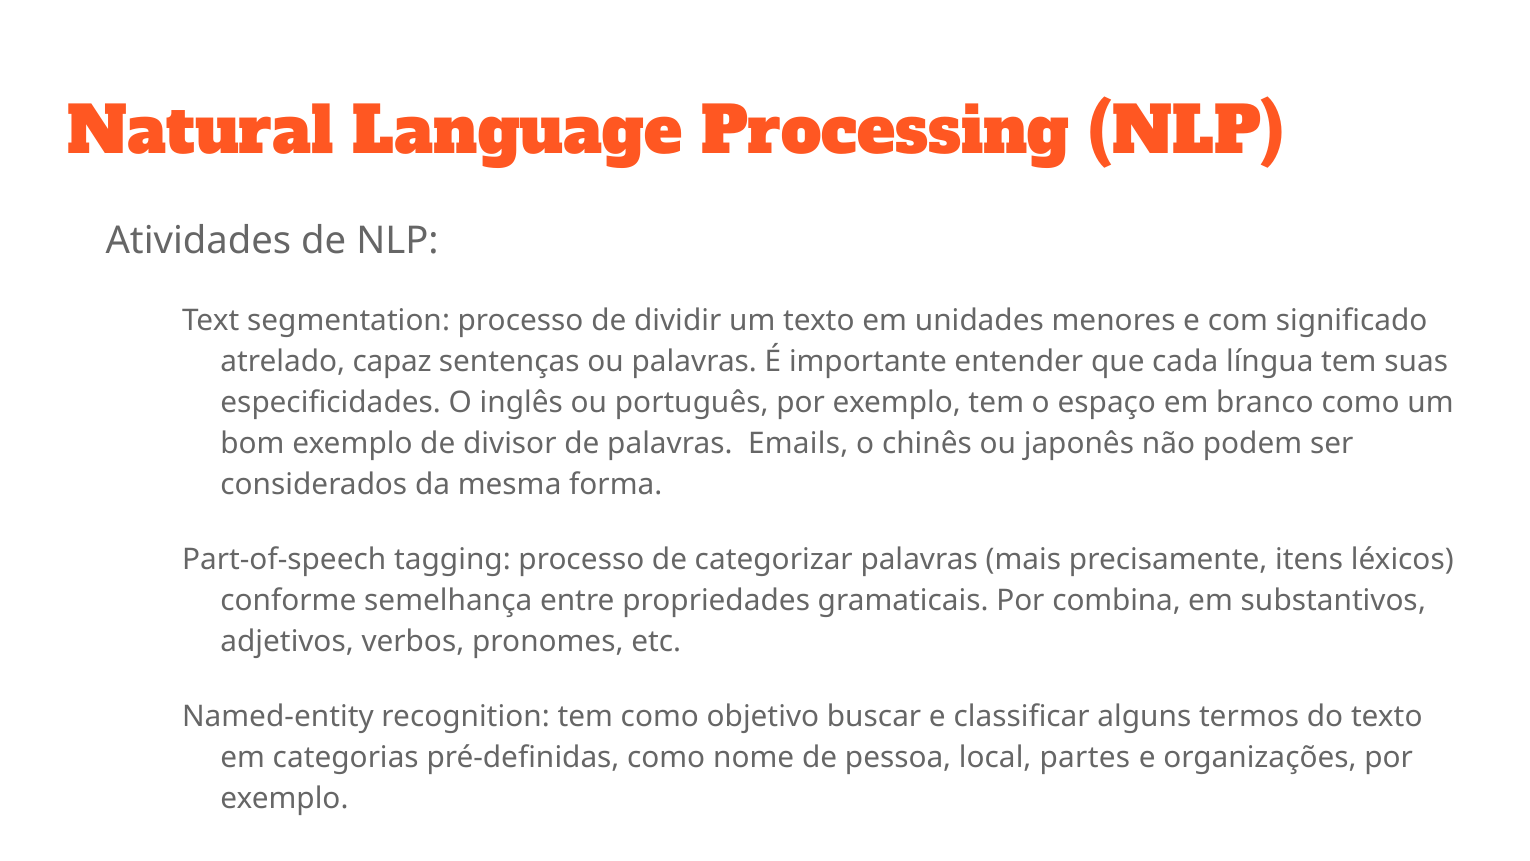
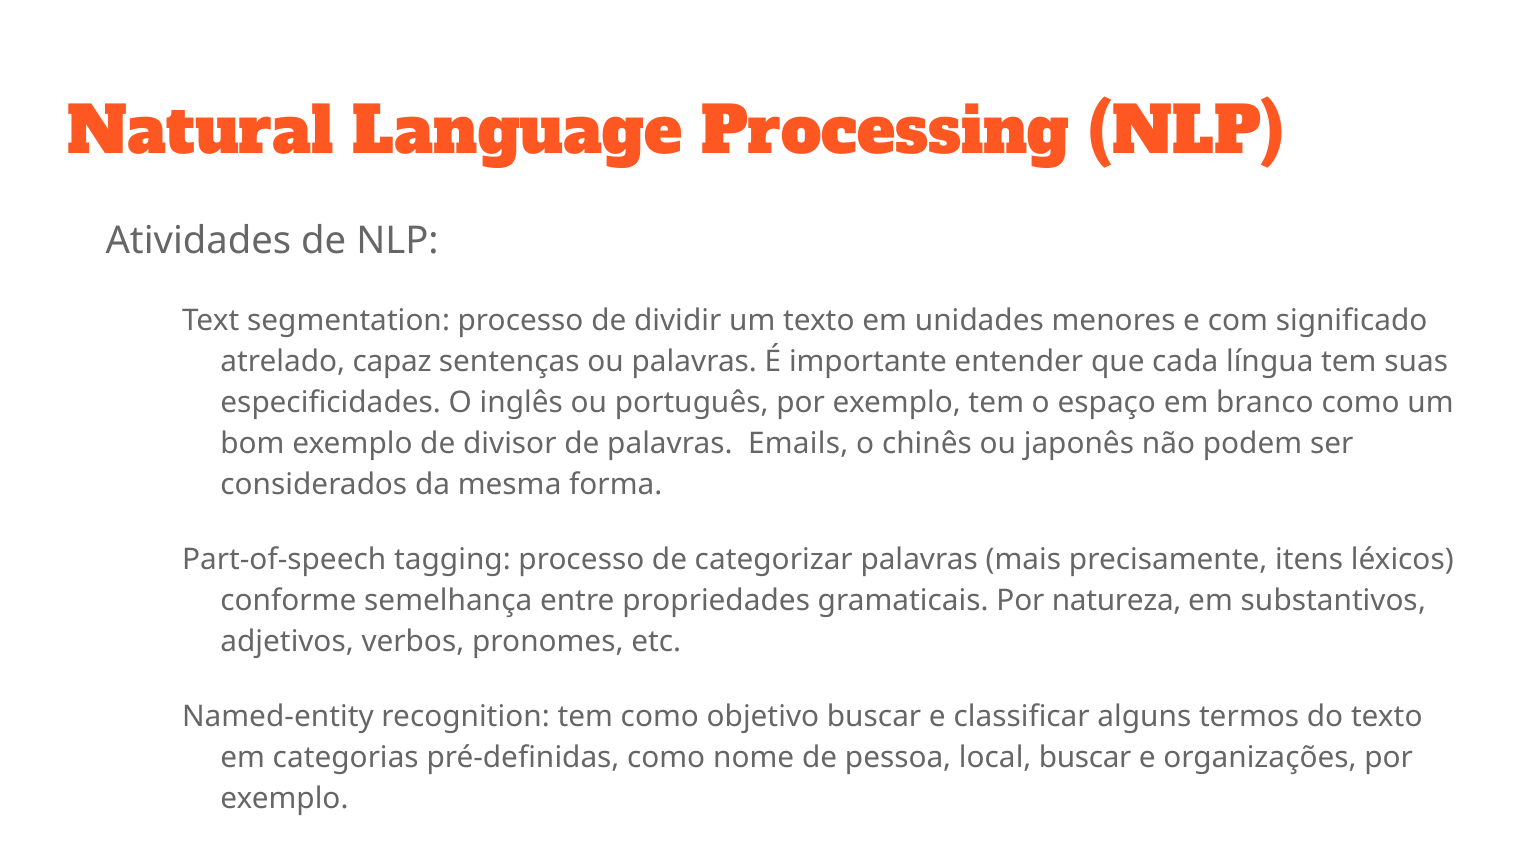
combina: combina -> natureza (1117, 600)
local partes: partes -> buscar (1085, 757)
